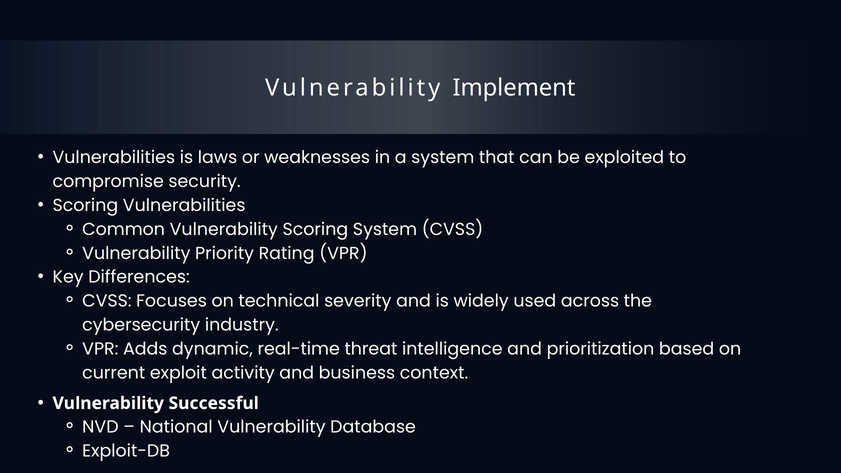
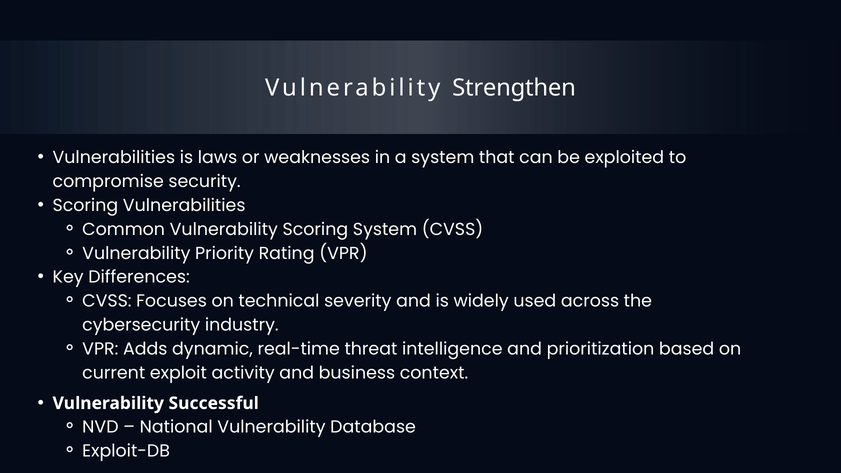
Implement: Implement -> Strengthen (514, 88)
